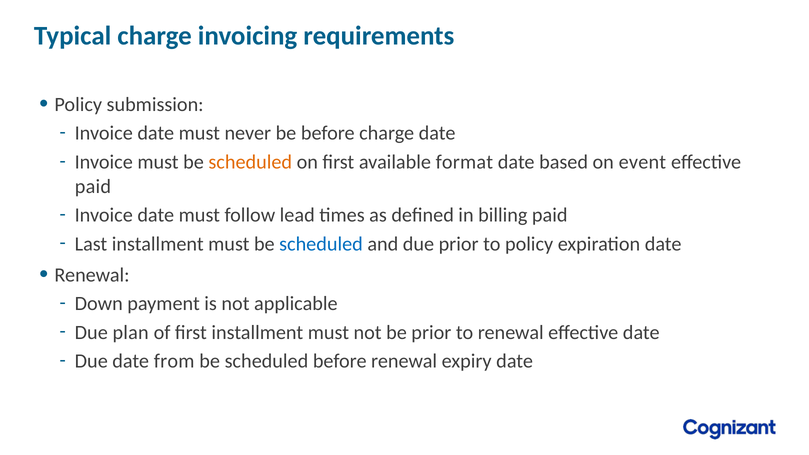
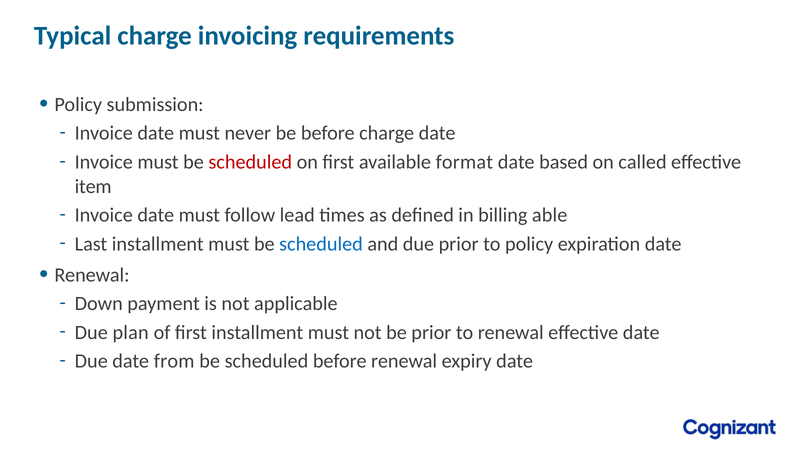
scheduled colour: orange -> red (250, 162)
event: event -> called (642, 162)
paid: paid -> item (93, 186)
billing paid: paid -> able (550, 215)
